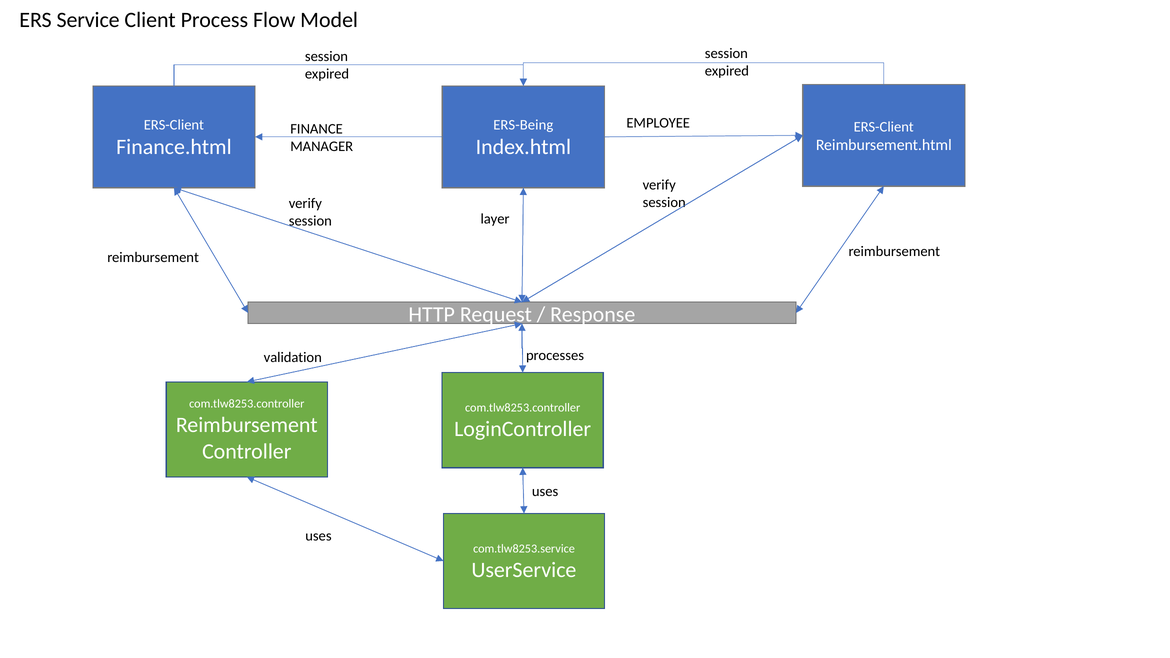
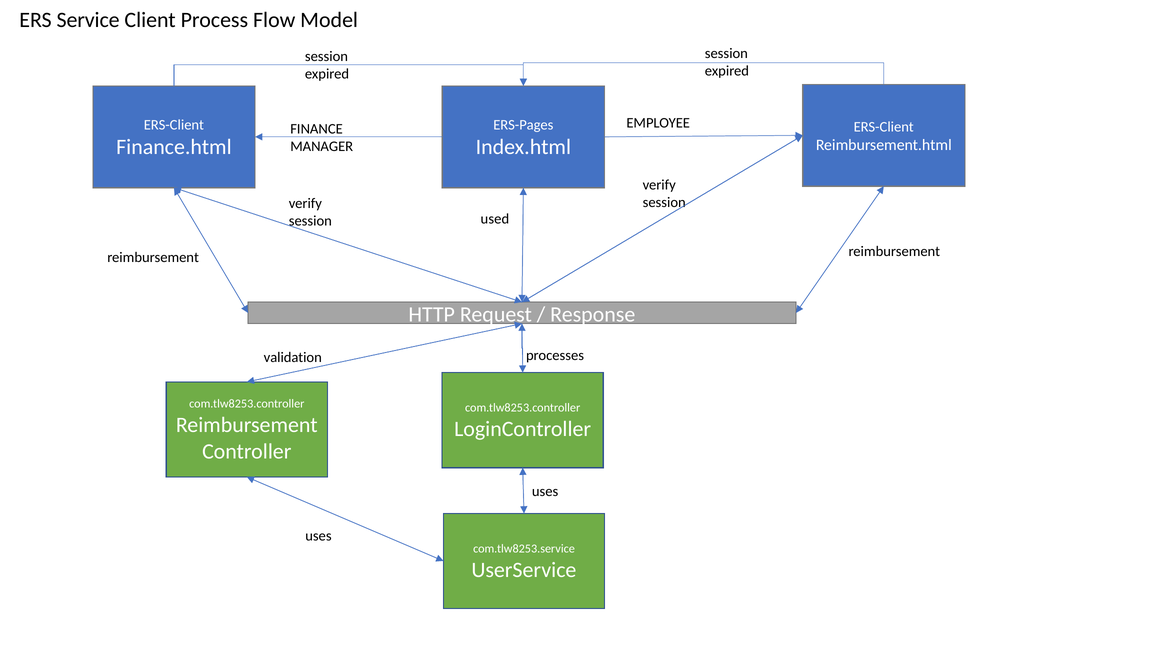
ERS-Being: ERS-Being -> ERS-Pages (523, 125)
layer: layer -> used (495, 219)
